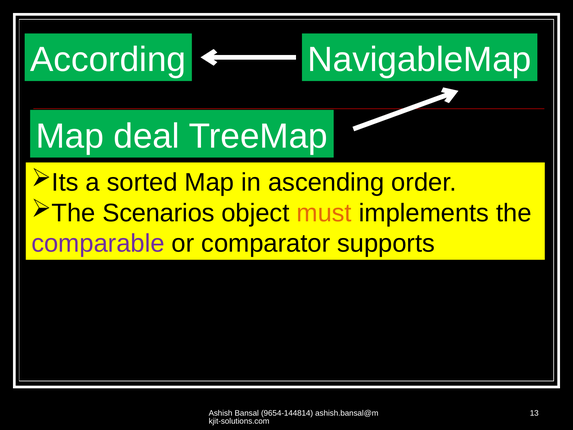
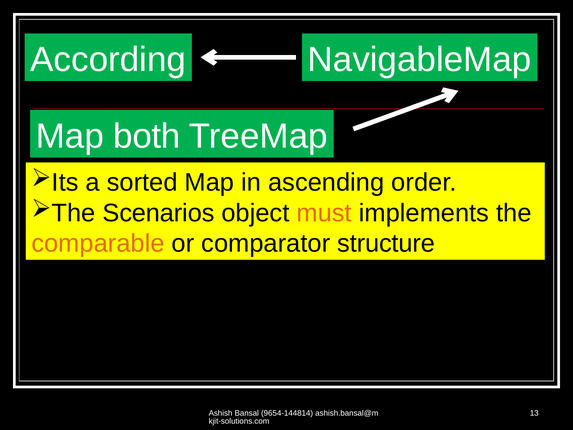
deal: deal -> both (147, 136)
comparable colour: purple -> orange (98, 243)
supports: supports -> structure (386, 243)
